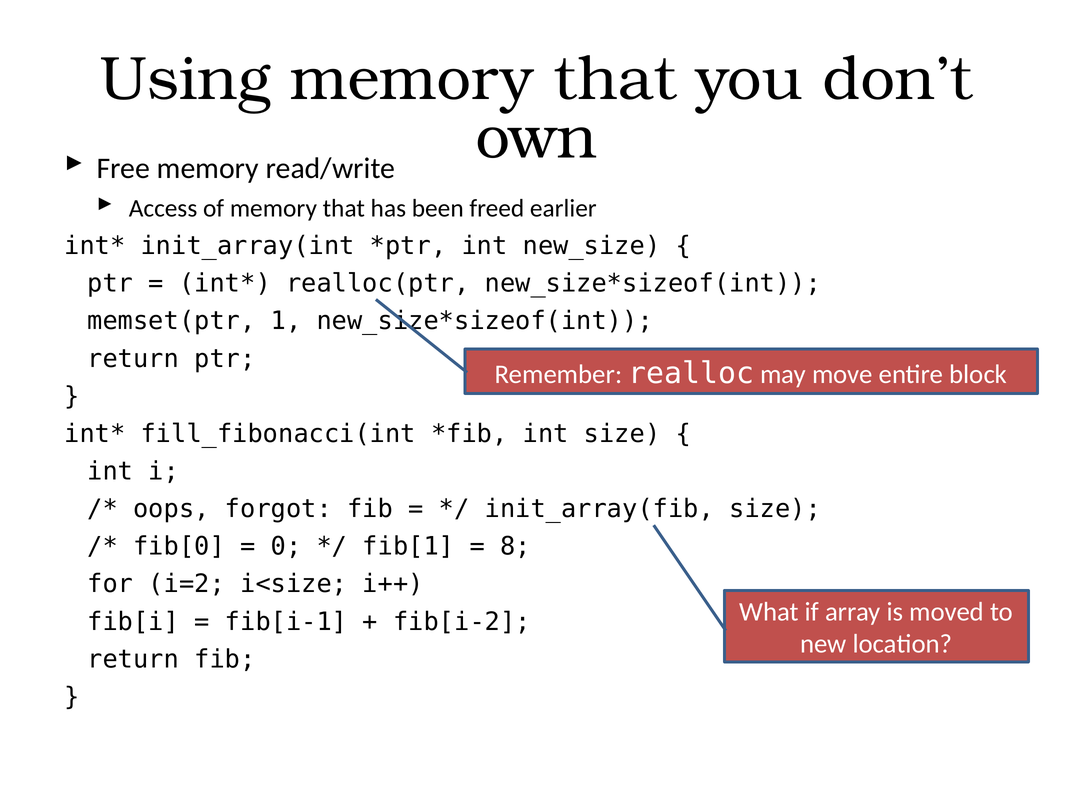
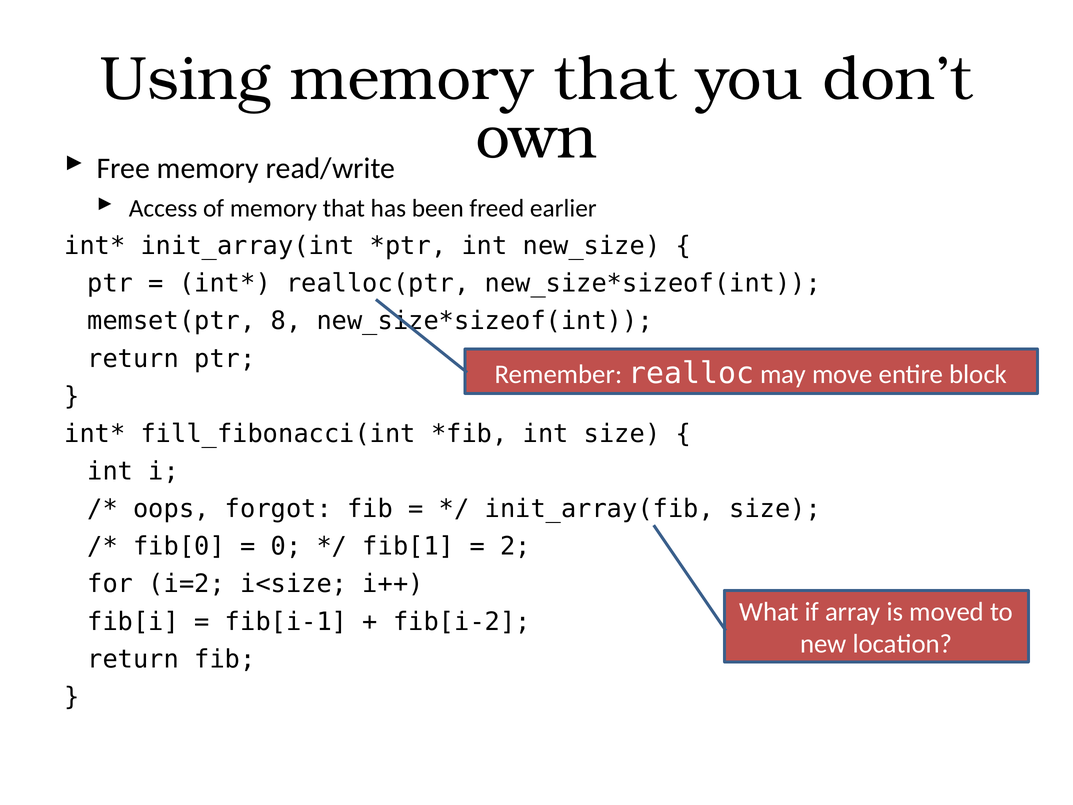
1: 1 -> 8 (286, 321)
8: 8 -> 2 (515, 546)
